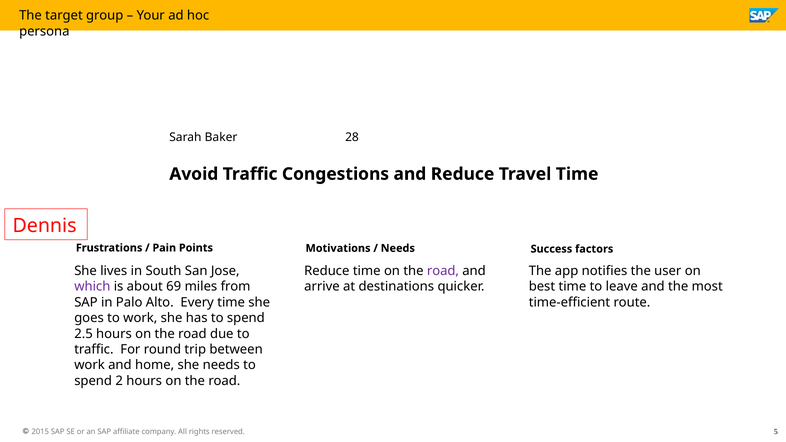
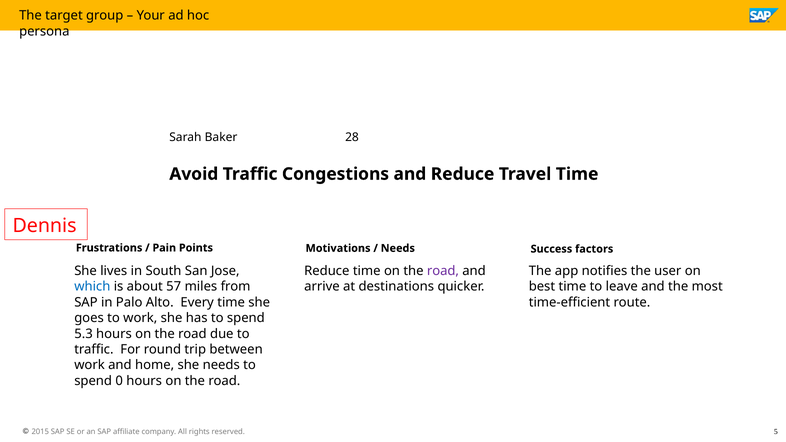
which colour: purple -> blue (92, 287)
69: 69 -> 57 (174, 287)
2.5: 2.5 -> 5.3 (84, 334)
2: 2 -> 0 (119, 381)
